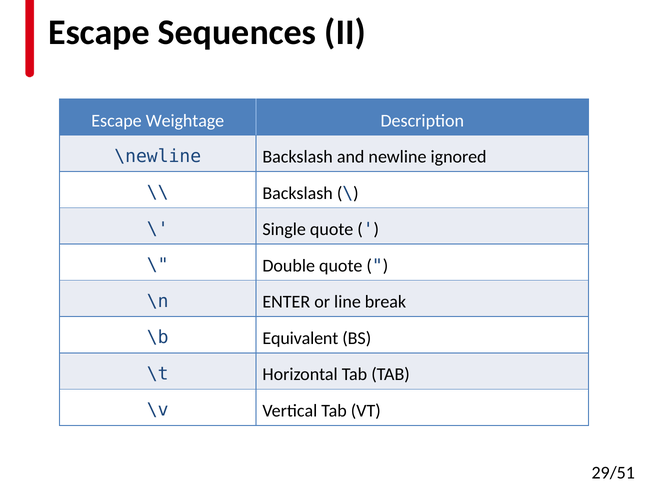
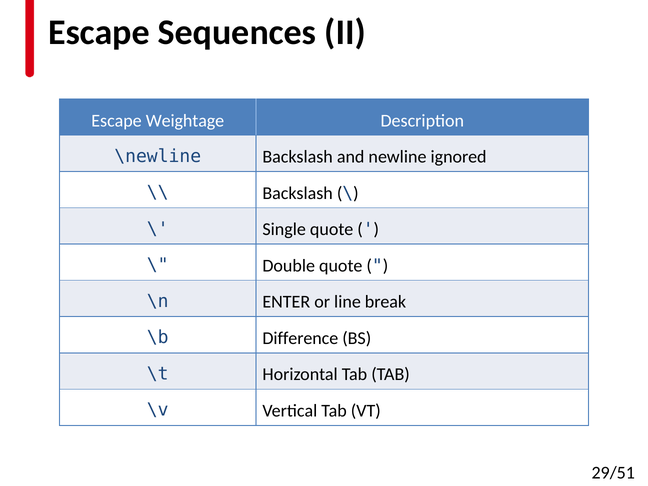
Equivalent: Equivalent -> Difference (300, 338)
